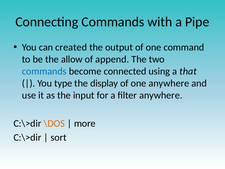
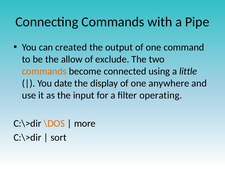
append: append -> exclude (112, 59)
commands colour: blue -> orange (44, 71)
that: that -> little (188, 71)
type: type -> date (63, 83)
filter anywhere: anywhere -> operating (161, 95)
